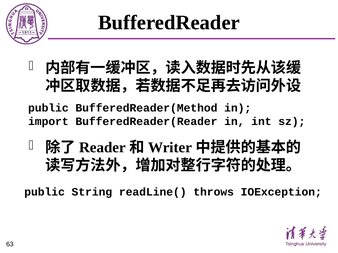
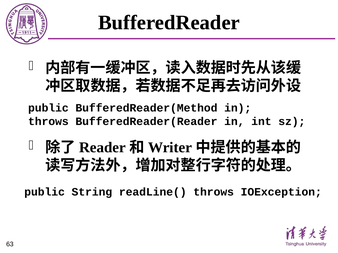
import: import -> throws (48, 122)
